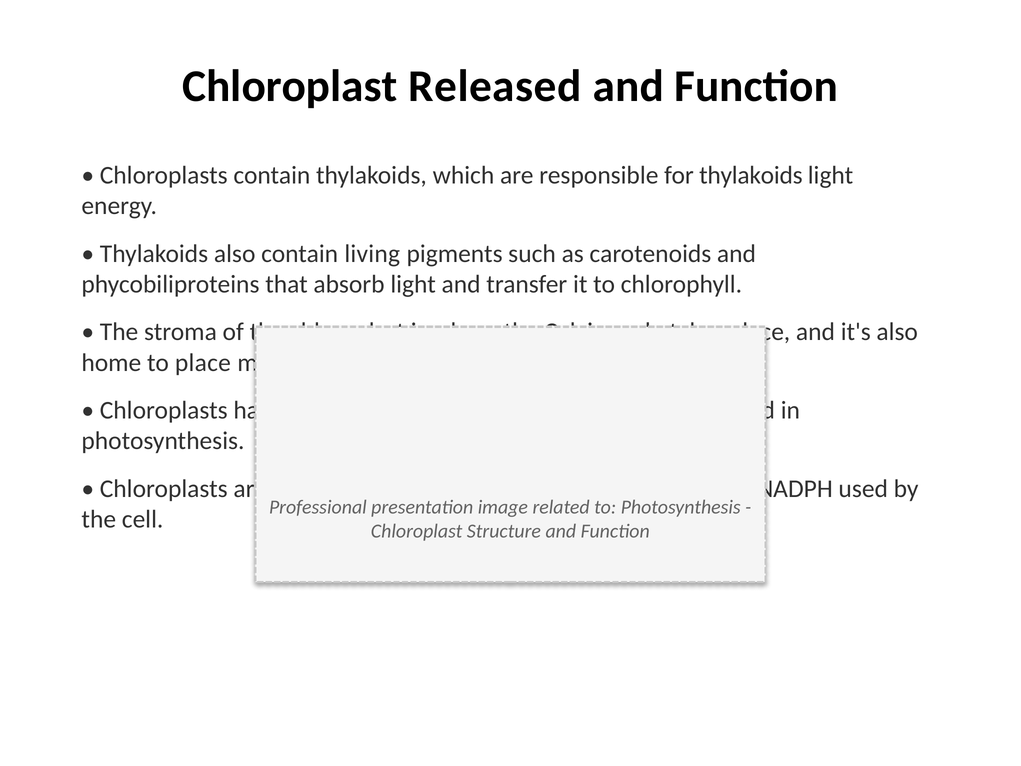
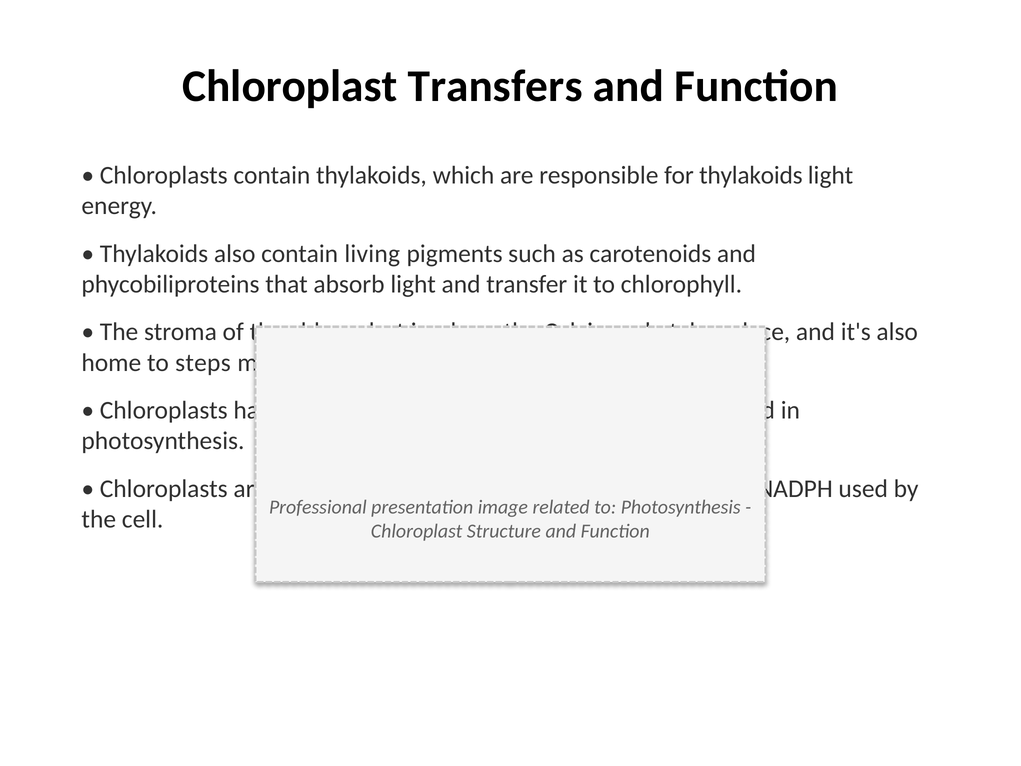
Released: Released -> Transfers (495, 86)
to place: place -> steps (203, 362)
